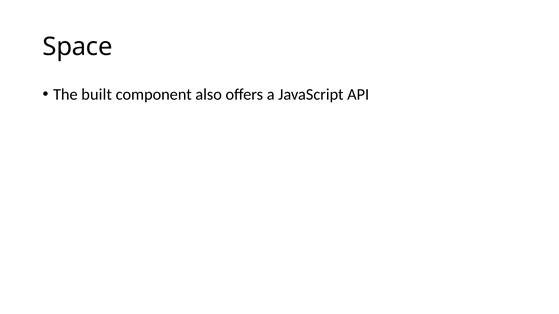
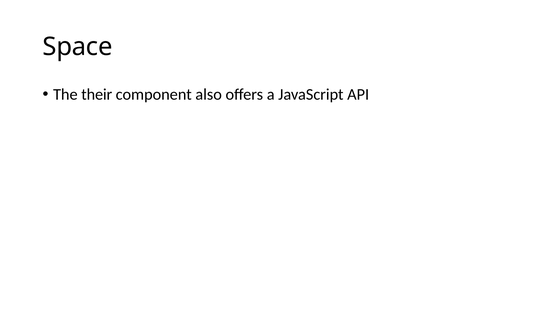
built: built -> their (97, 95)
